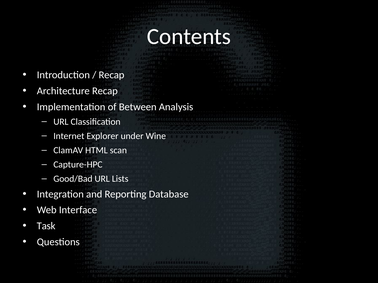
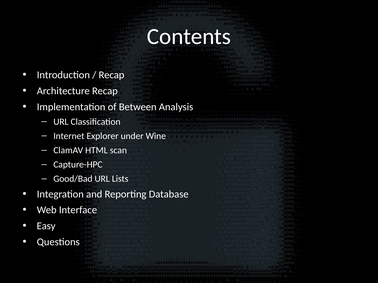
Task: Task -> Easy (46, 226)
